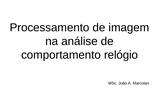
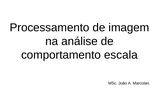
relógio: relógio -> escala (121, 55)
